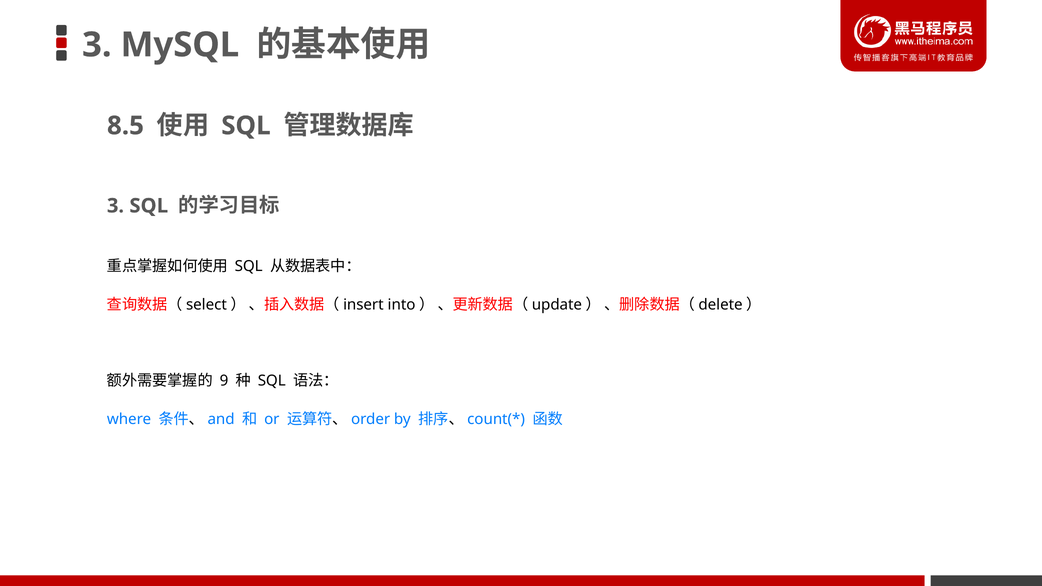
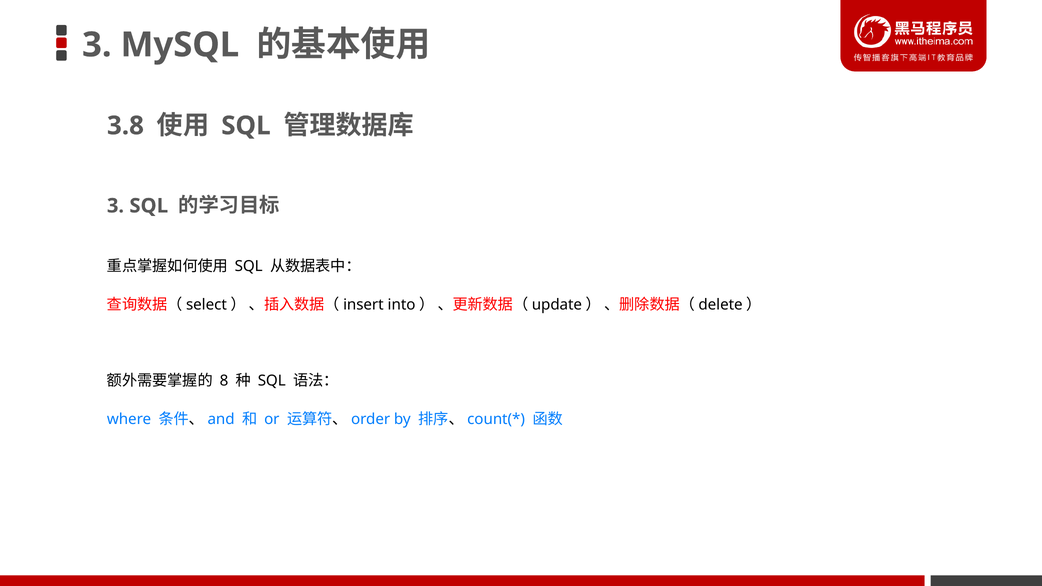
8.5: 8.5 -> 3.8 (125, 126)
9: 9 -> 8 (224, 381)
